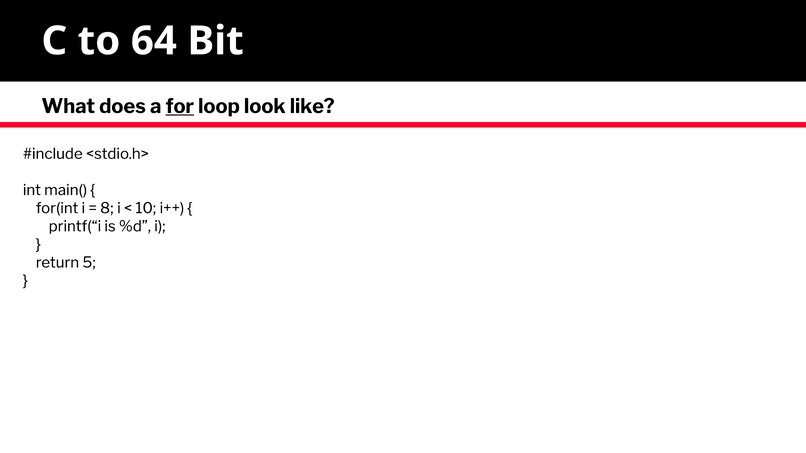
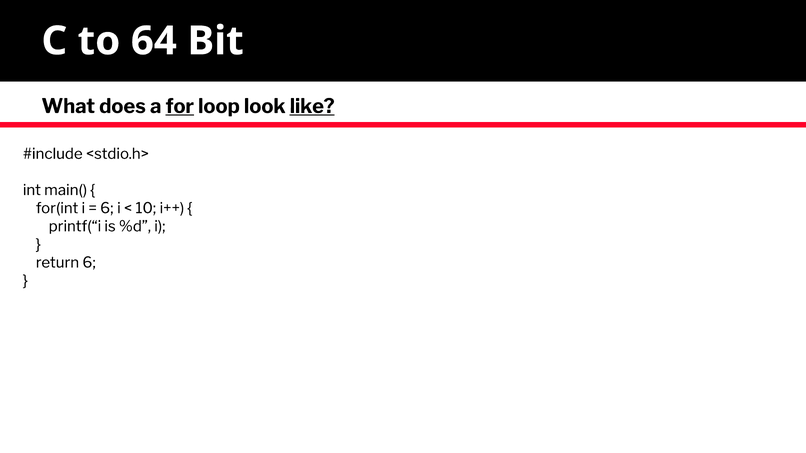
like underline: none -> present (312, 106)
8: 8 -> 6 (107, 208)
return 5: 5 -> 6 (89, 263)
